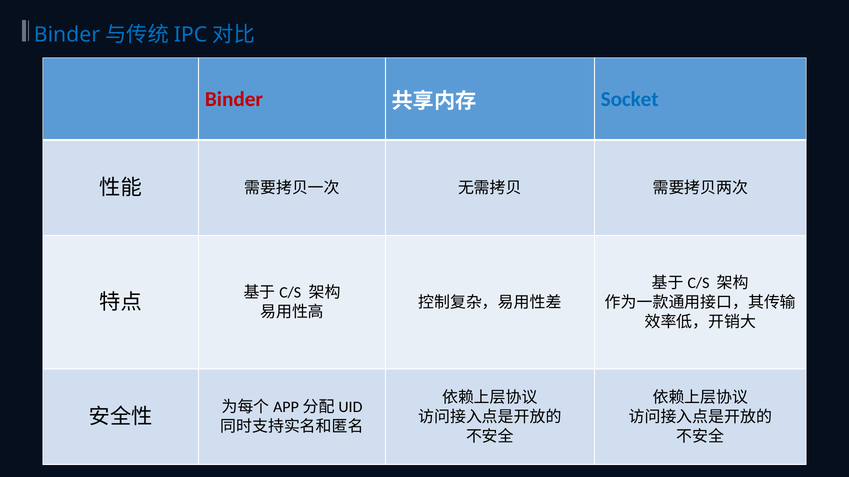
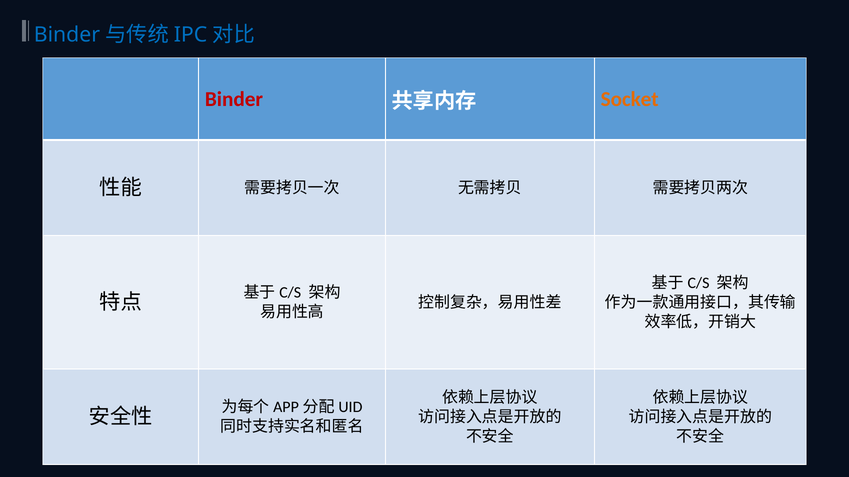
Socket colour: blue -> orange (630, 99)
